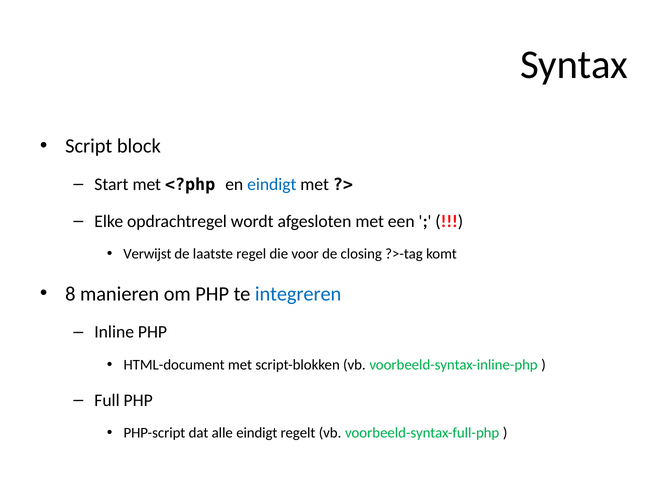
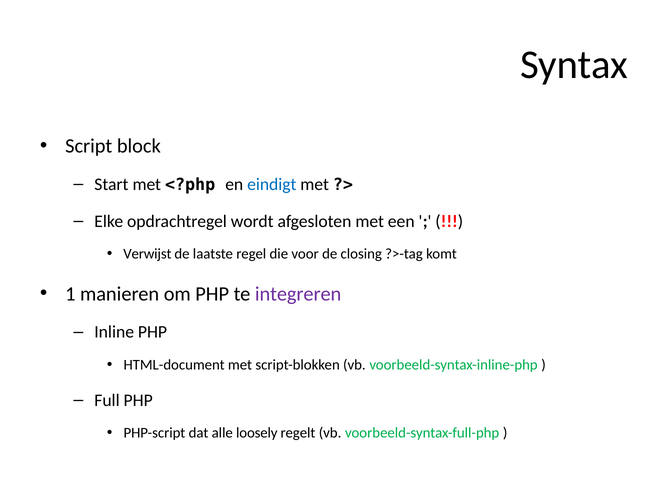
8: 8 -> 1 (70, 294)
integreren colour: blue -> purple (298, 294)
alle eindigt: eindigt -> loosely (257, 433)
